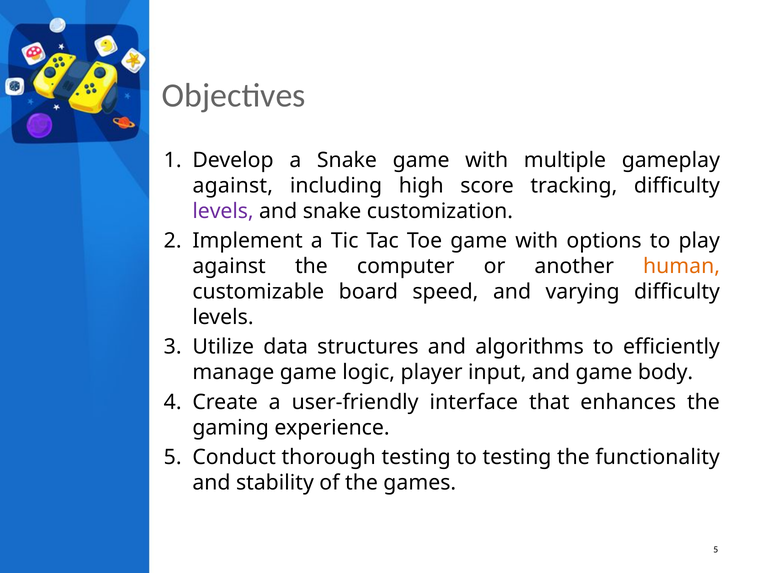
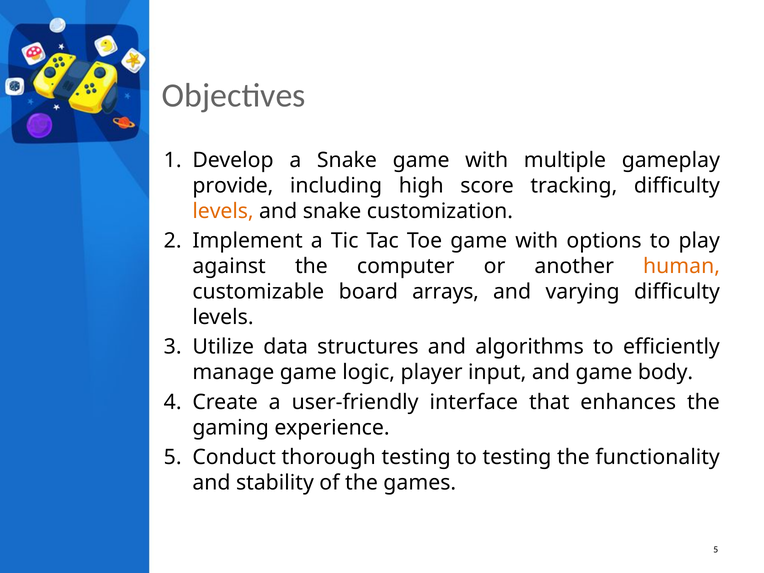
against: against -> provide (233, 186)
levels colour: purple -> orange (223, 211)
speed: speed -> arrays (446, 292)
